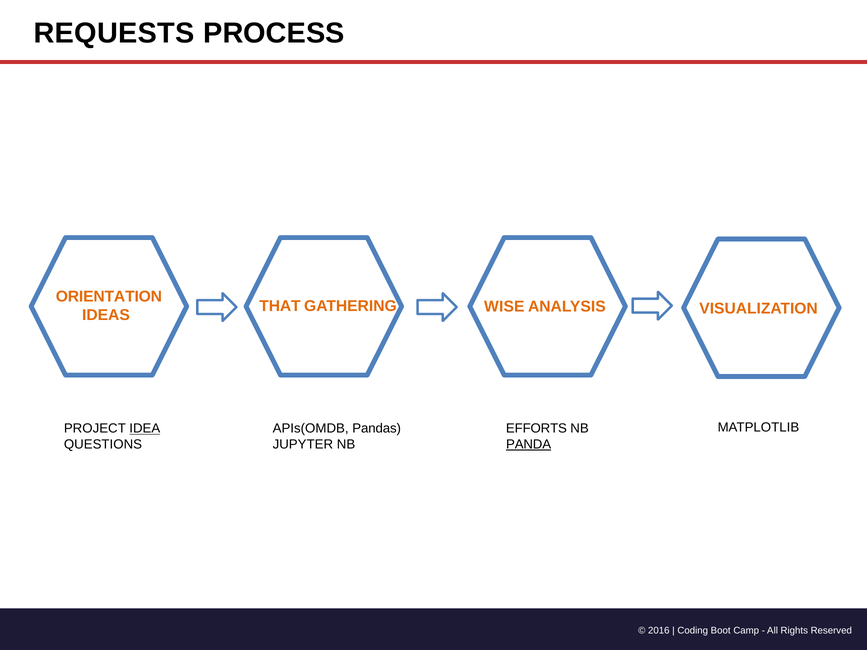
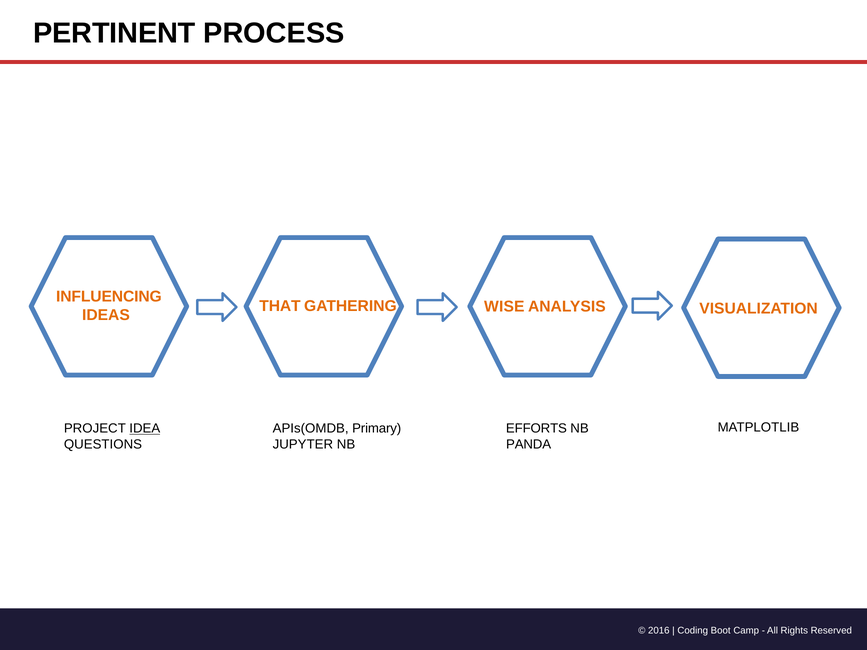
REQUESTS: REQUESTS -> PERTINENT (114, 33)
ORIENTATION: ORIENTATION -> INFLUENCING (109, 297)
Pandas: Pandas -> Primary (377, 429)
PANDA underline: present -> none (529, 445)
